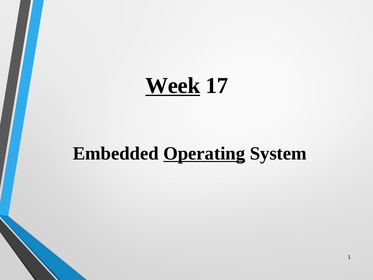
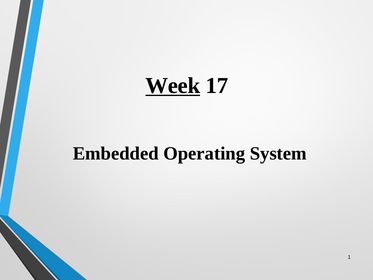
Operating underline: present -> none (204, 153)
